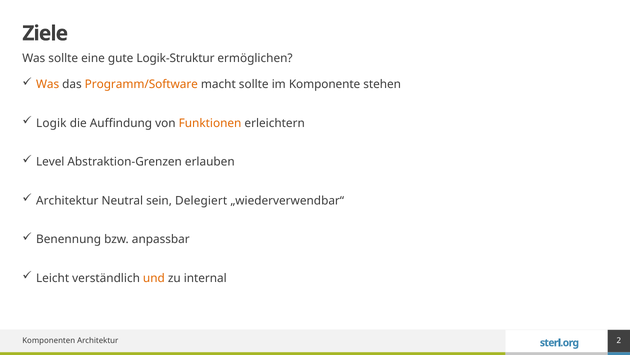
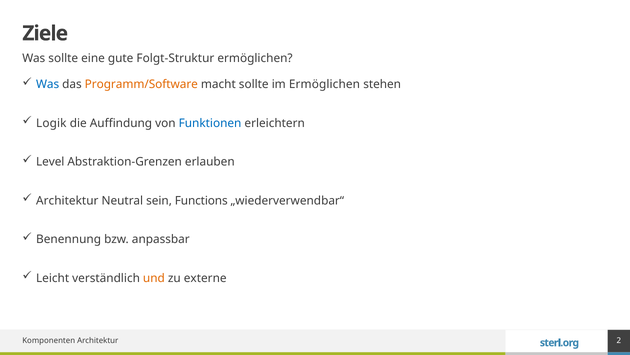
Logik-Struktur: Logik-Struktur -> Folgt-Struktur (175, 58)
Was colour: orange -> blue (48, 84)
im Komponente: Komponente -> Ermöglichen (324, 84)
Funktionen colour: orange -> blue (210, 123)
Delegiert: Delegiert -> Functions (201, 200)
internal: internal -> externe (205, 278)
